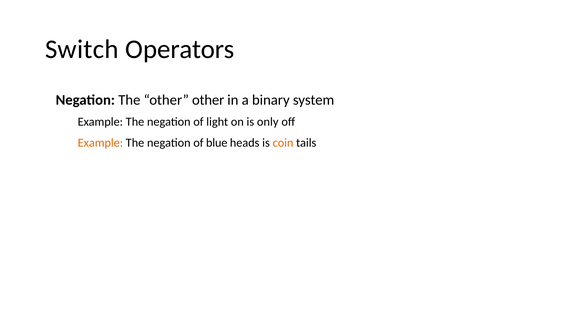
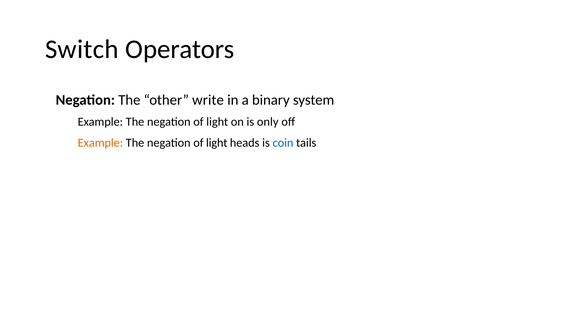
other other: other -> write (208, 100)
blue: blue -> light (217, 143)
coin colour: orange -> blue (283, 143)
